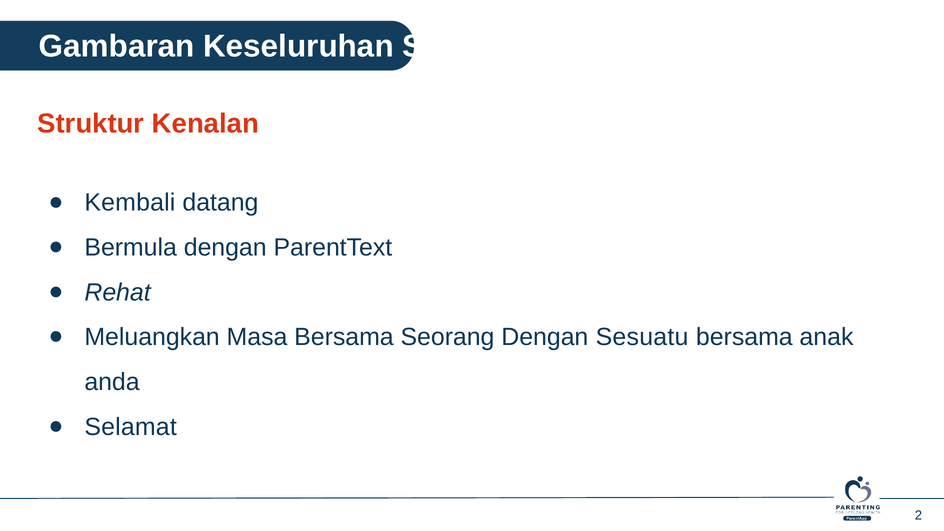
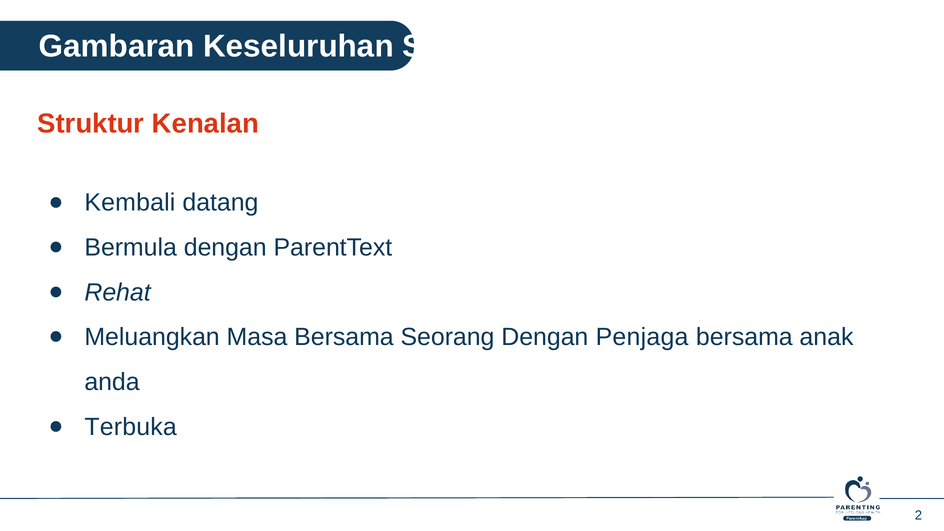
Sesuatu: Sesuatu -> Penjaga (642, 337)
Selamat: Selamat -> Terbuka (131, 427)
